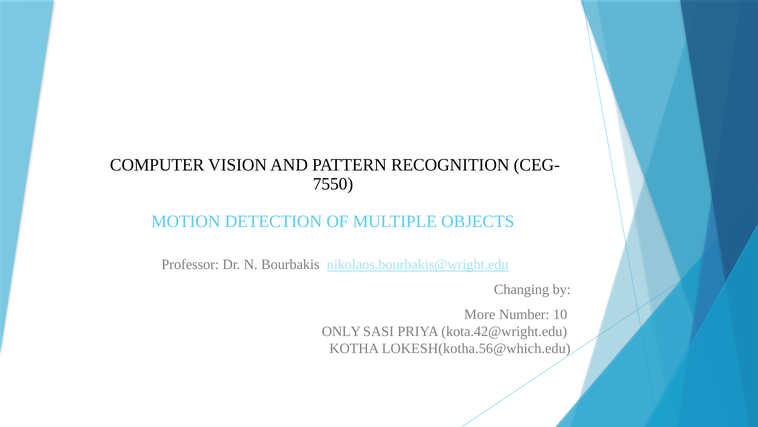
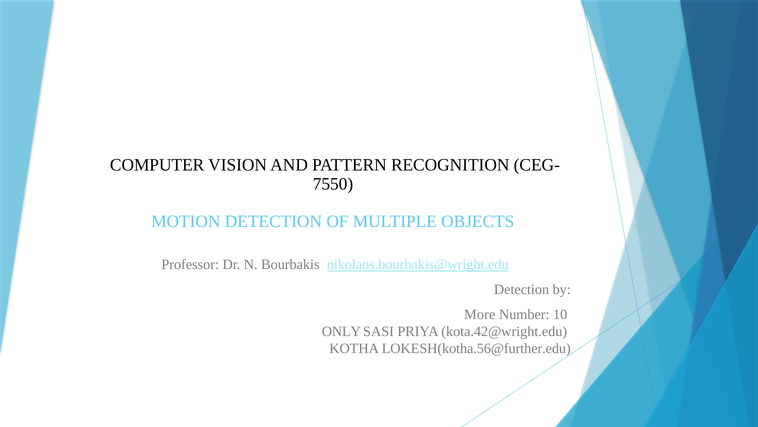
Changing: Changing -> Detection (522, 289)
LOKESH(kotha.56@which.edu: LOKESH(kotha.56@which.edu -> LOKESH(kotha.56@further.edu (476, 348)
